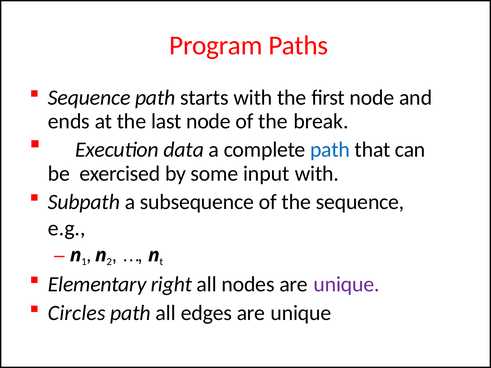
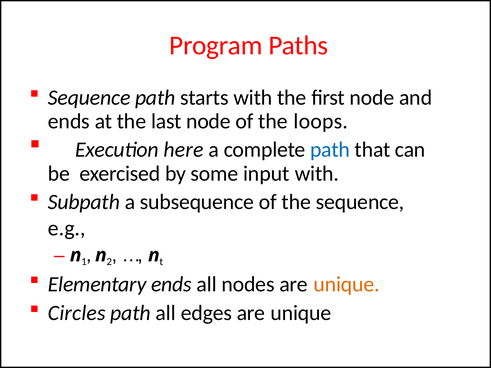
break: break -> loops (321, 121)
data: data -> here (183, 150)
Elementary right: right -> ends (171, 284)
unique colour: purple -> orange (347, 284)
